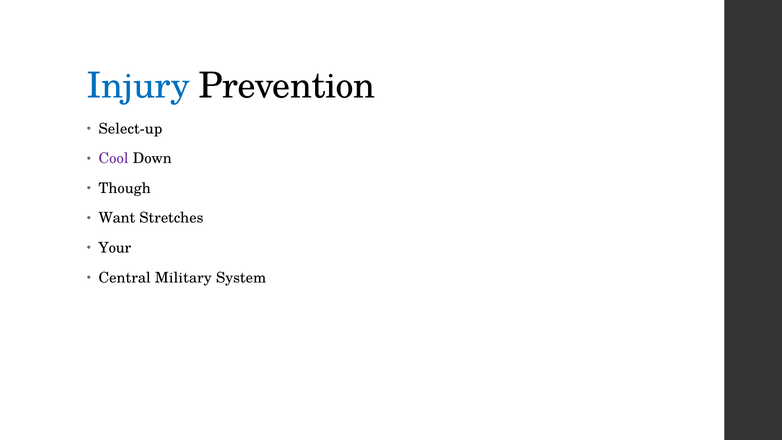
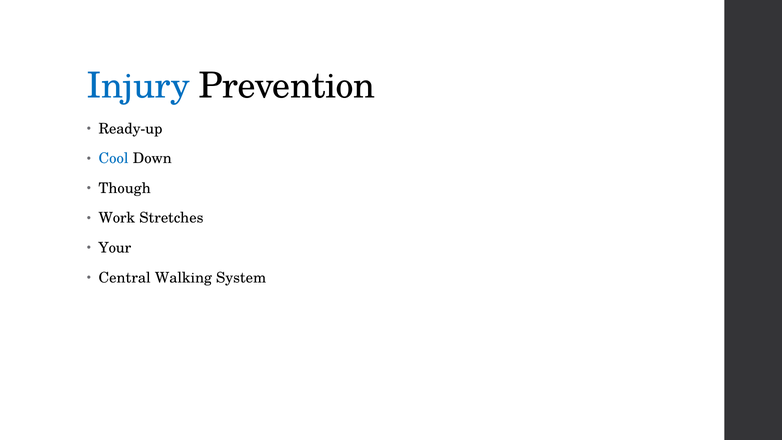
Select-up: Select-up -> Ready-up (131, 129)
Cool colour: purple -> blue (114, 159)
Want: Want -> Work (117, 218)
Military: Military -> Walking (183, 278)
